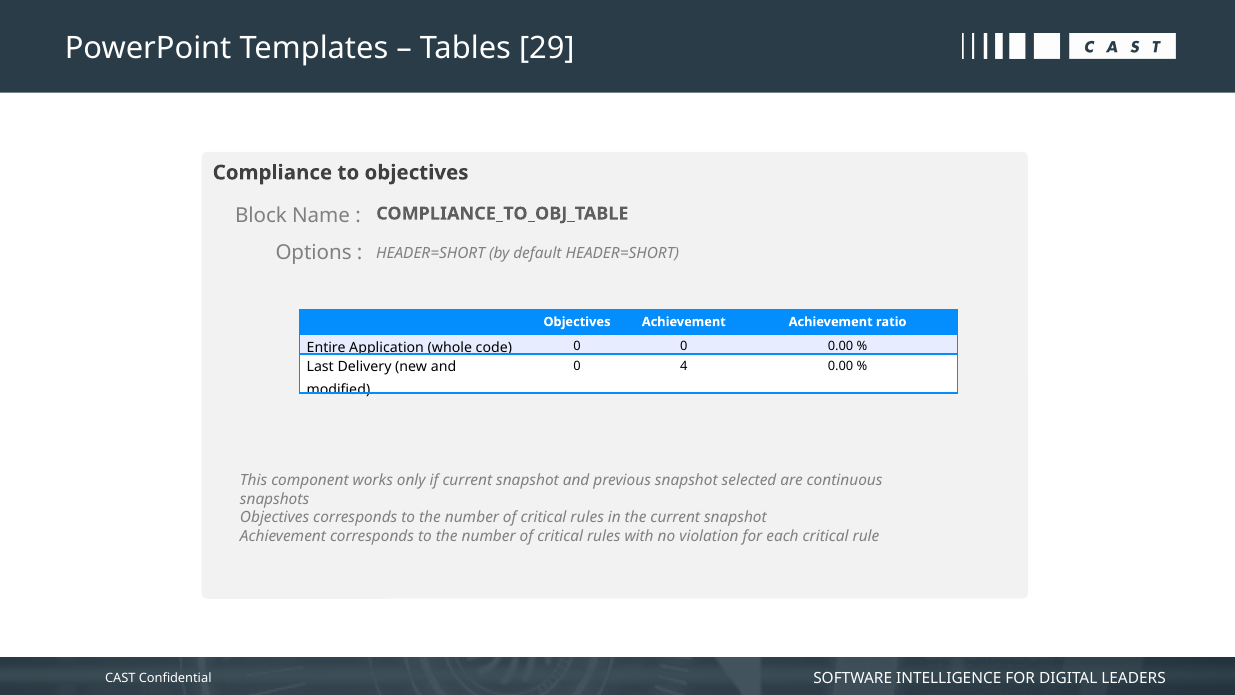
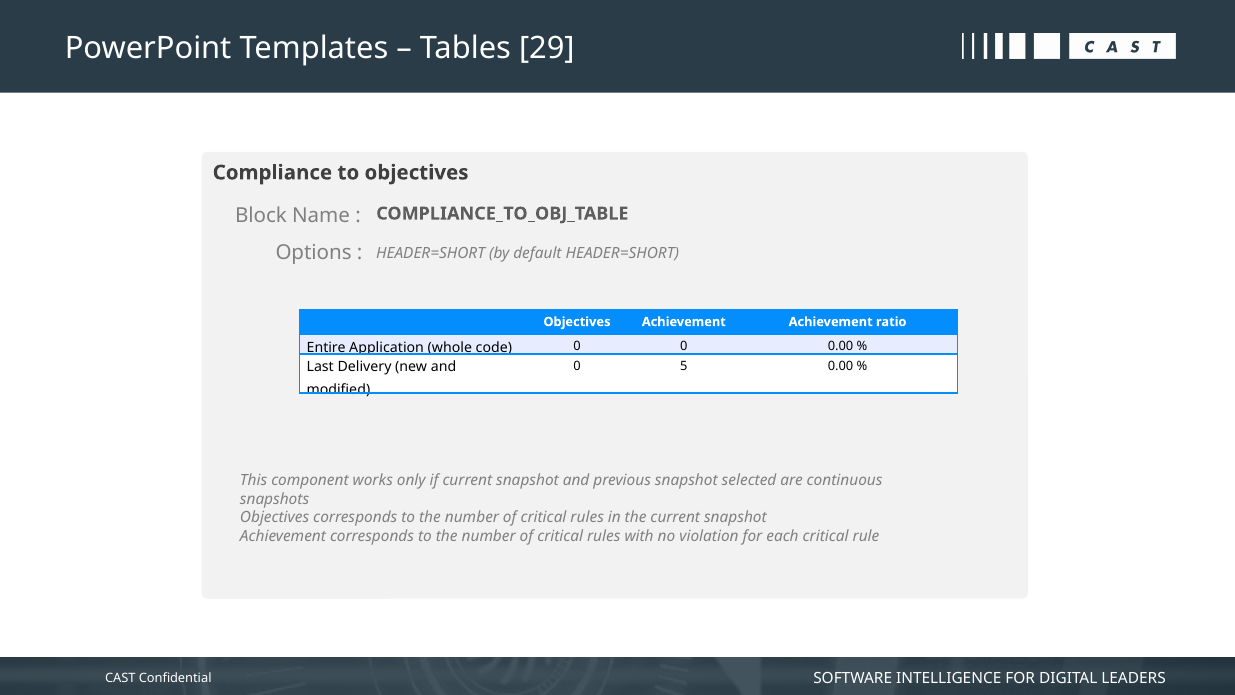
4: 4 -> 5 (684, 366)
